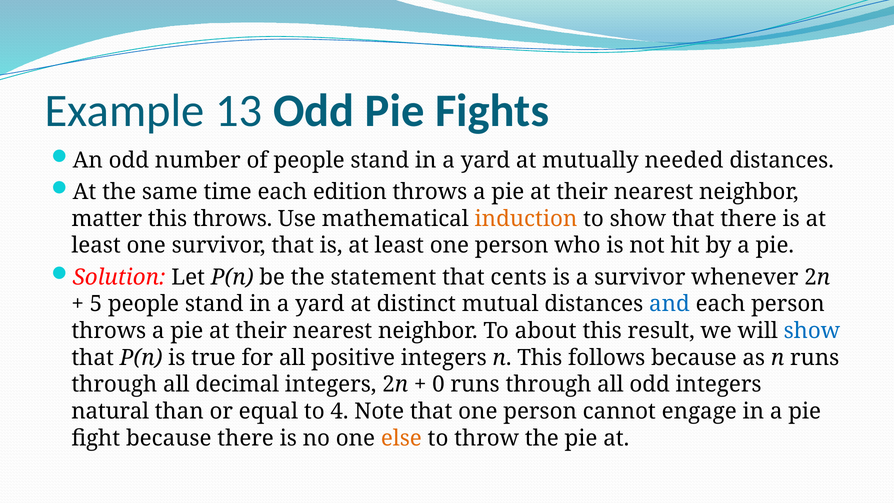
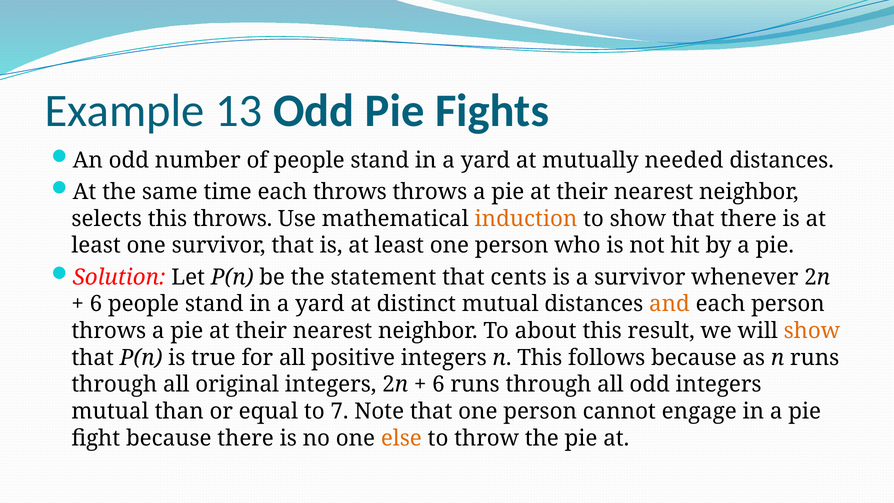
each edition: edition -> throws (350, 192)
matter: matter -> selects (107, 219)
5: 5 -> 6 (96, 304)
and colour: blue -> orange (669, 304)
show colour: blue -> orange (812, 331)
decimal: decimal -> original (237, 384)
0: 0 -> 6 (438, 384)
natural: natural -> mutual (110, 411)
4: 4 -> 7 (339, 411)
